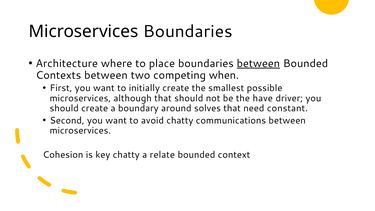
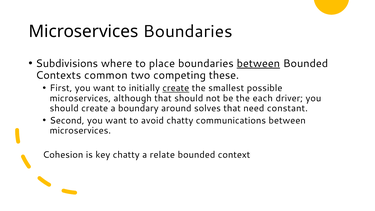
Architecture: Architecture -> Subdivisions (67, 63)
Contexts between: between -> common (106, 75)
when: when -> these (224, 75)
create underline: none -> present (176, 88)
have: have -> each (263, 98)
